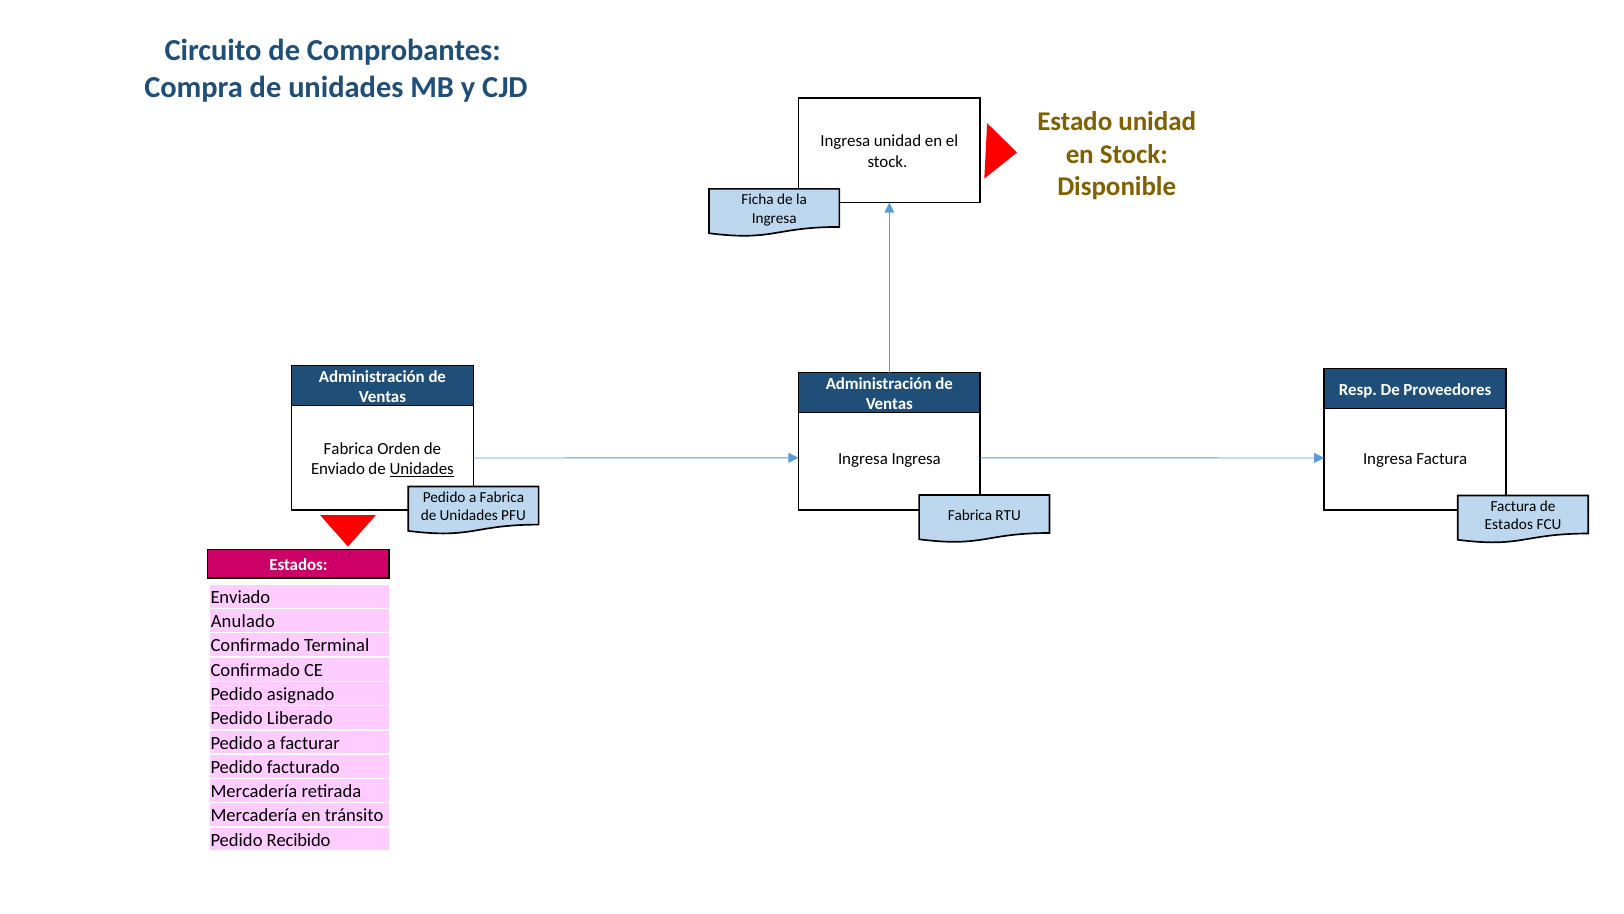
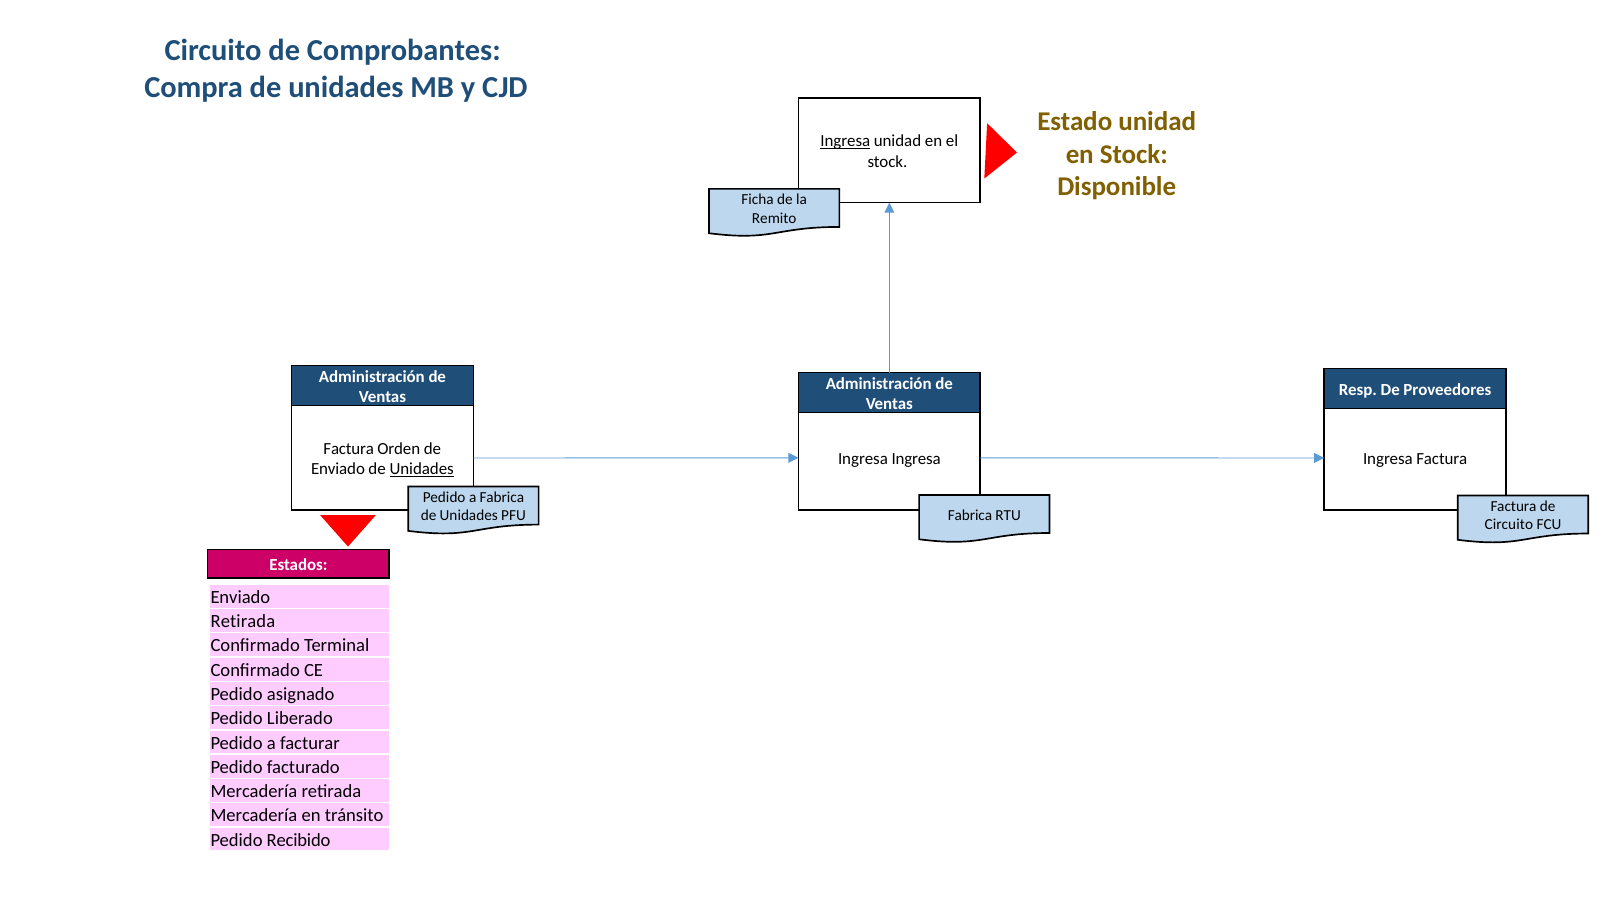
Ingresa underline: none -> present (845, 141)
Ingresa: Ingresa -> Remito (774, 218)
Fabrica: Fabrica -> Factura (349, 449)
Estados: Estados -> Circuito (1509, 524)
Anulado: Anulado -> Retirada (243, 621)
